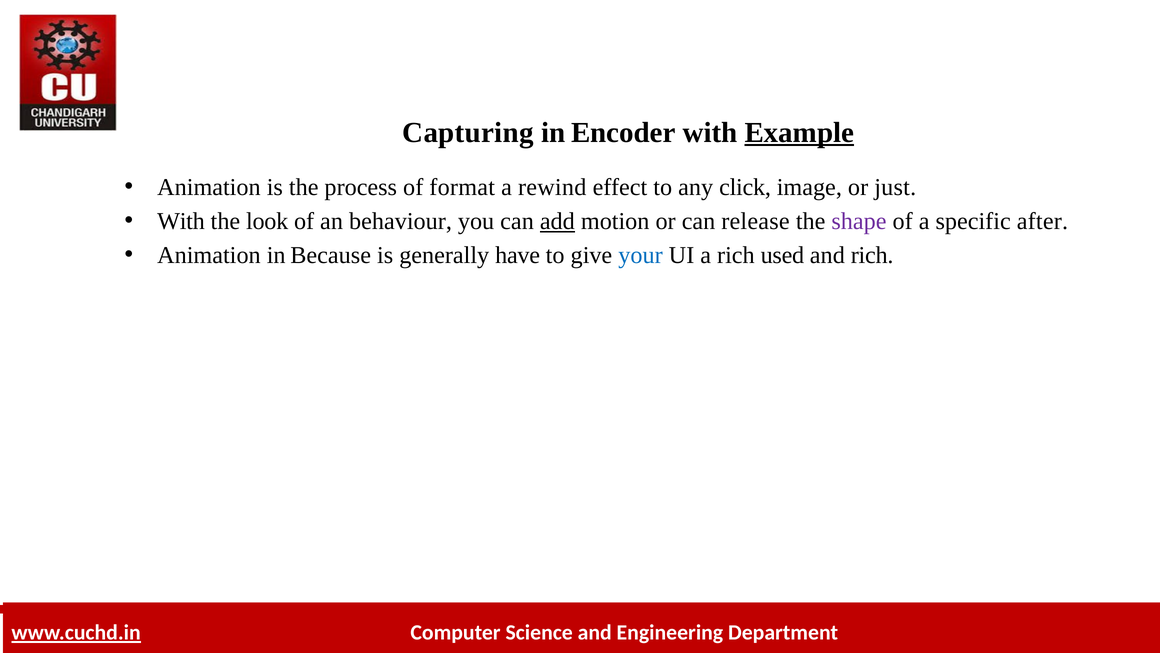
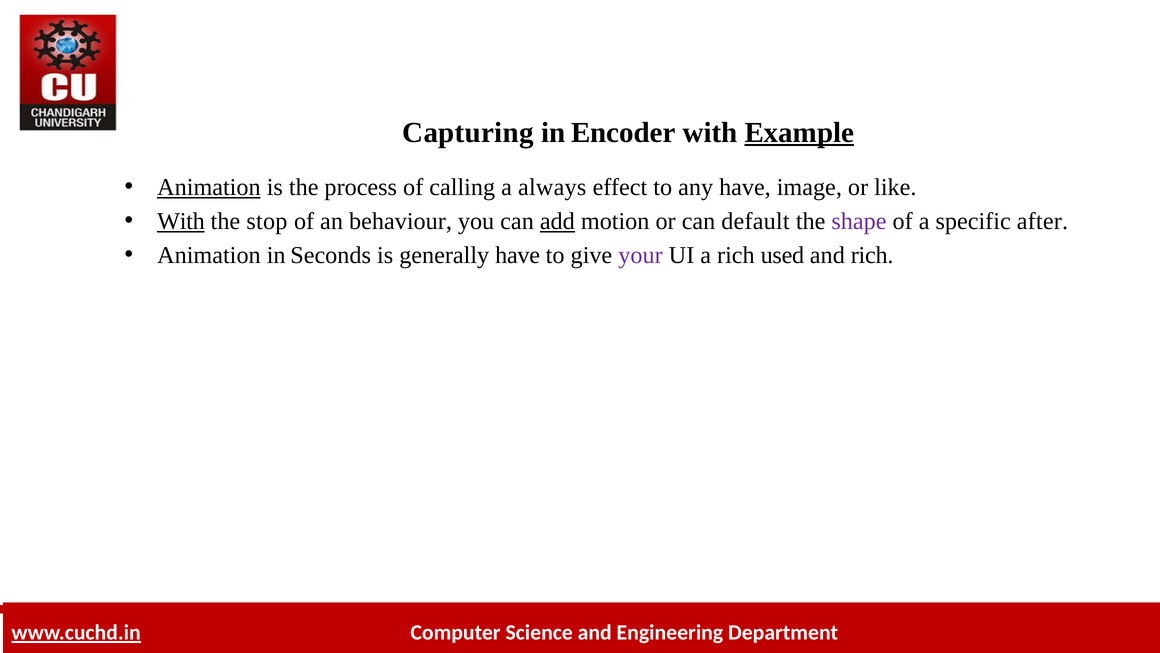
Animation underline: none -> present (209, 187)
format: format -> calling (462, 187)
rewind: rewind -> always (552, 187)
any click: click -> have (745, 187)
just: just -> like (895, 187)
With underline: none -> present (181, 221)
look: look -> stop (267, 221)
release: release -> default (755, 221)
Because: Because -> Seconds (331, 255)
your colour: blue -> purple (640, 255)
